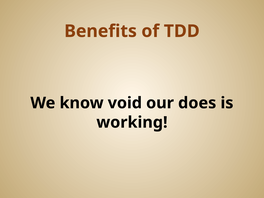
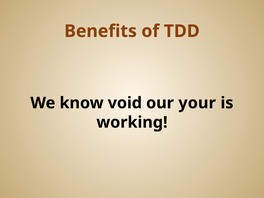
does: does -> your (197, 103)
